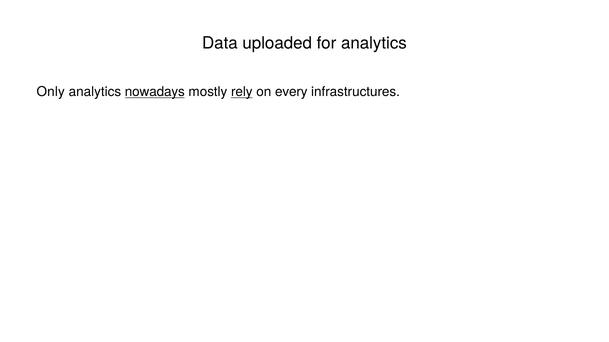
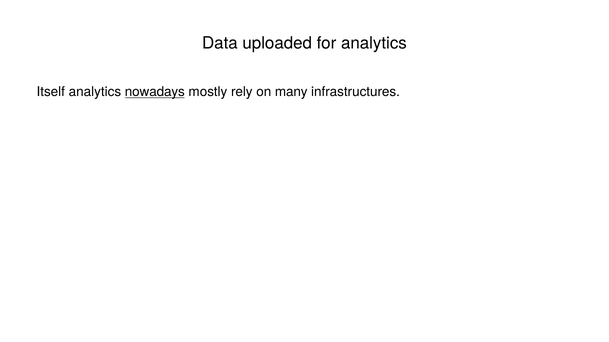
Only: Only -> Itself (51, 92)
rely underline: present -> none (242, 92)
every: every -> many (291, 92)
